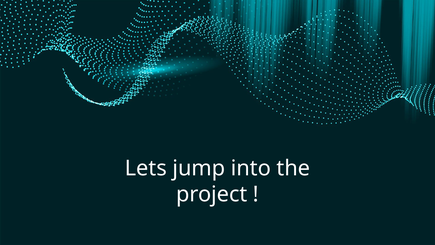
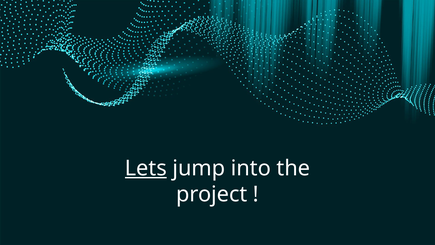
Lets underline: none -> present (146, 168)
